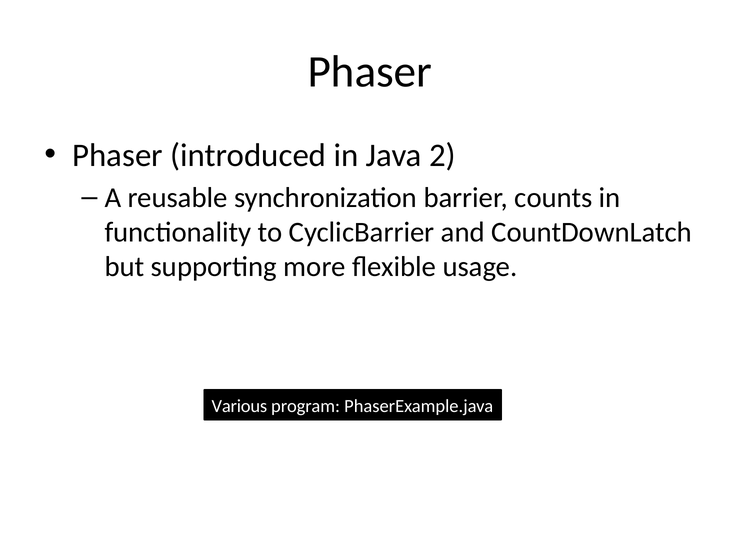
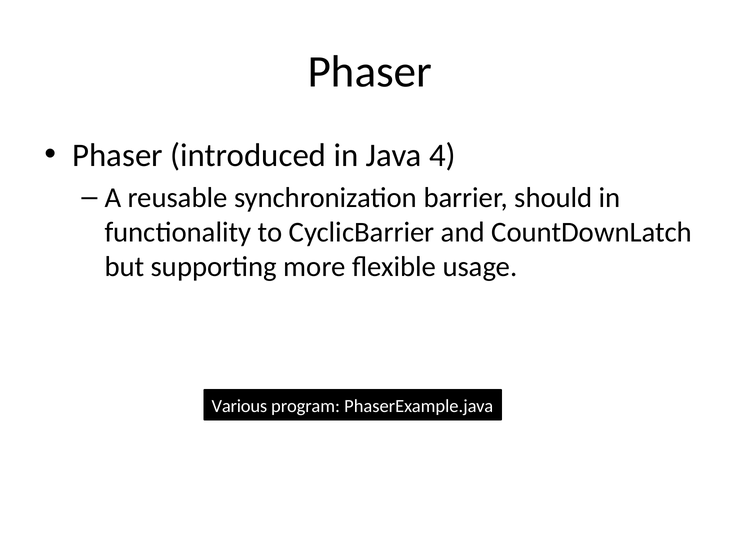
2: 2 -> 4 (442, 155)
counts: counts -> should (553, 198)
